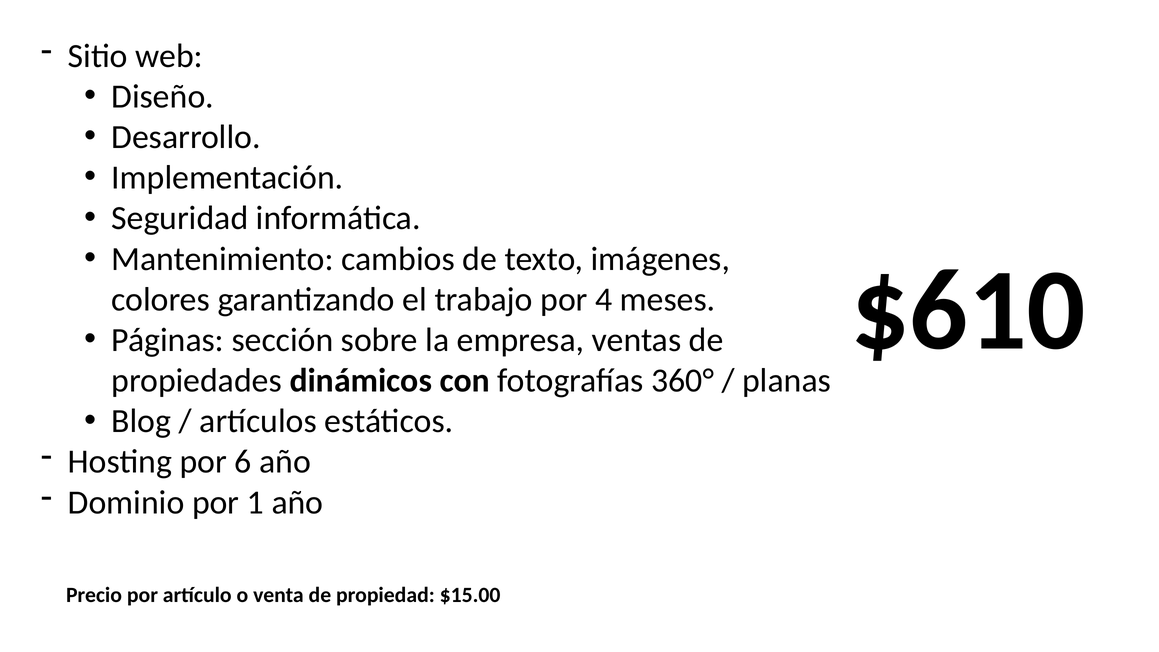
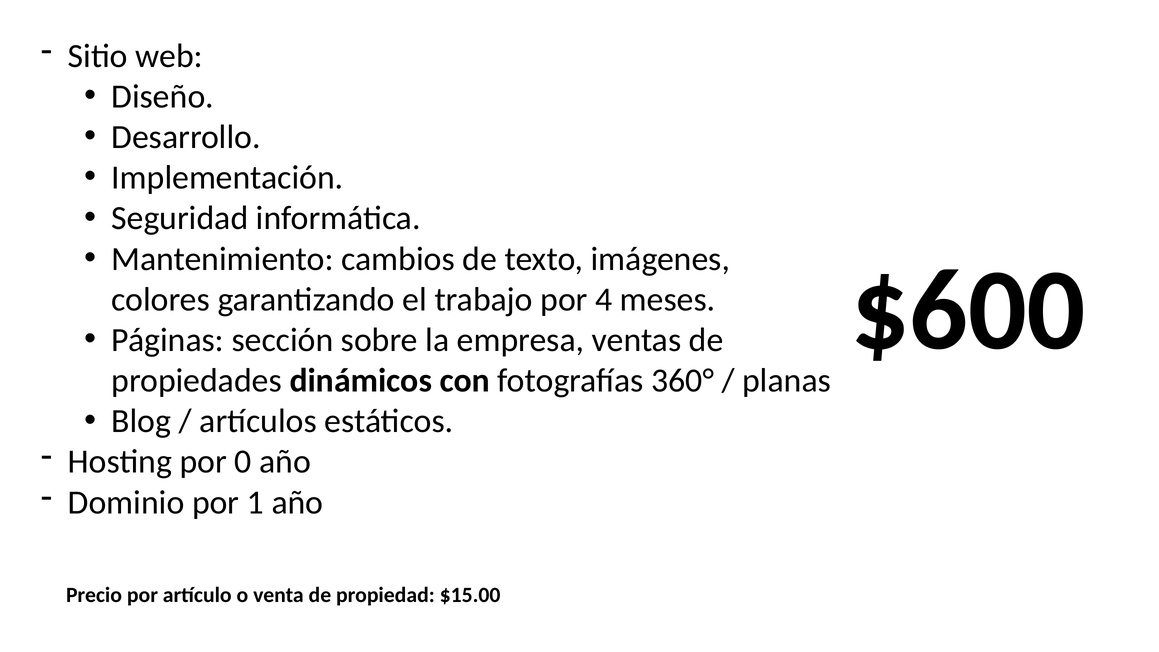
$610: $610 -> $600 (968, 311)
6: 6 -> 0 (243, 462)
